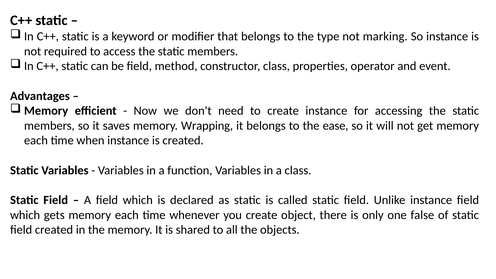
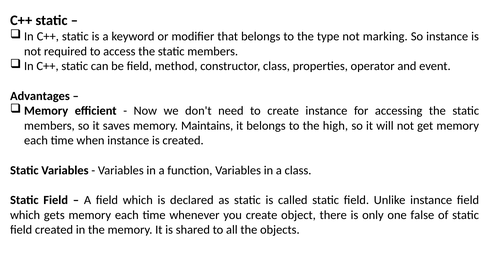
Wrapping: Wrapping -> Maintains (207, 126)
ease: ease -> high (335, 126)
